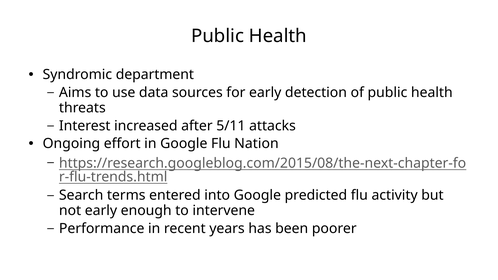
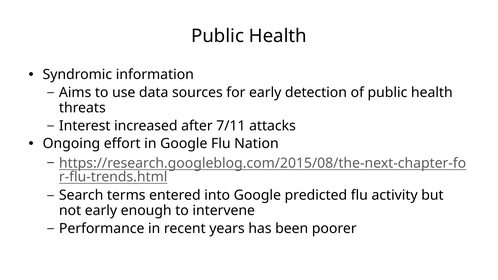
department: department -> information (155, 75)
5/11: 5/11 -> 7/11 (231, 126)
